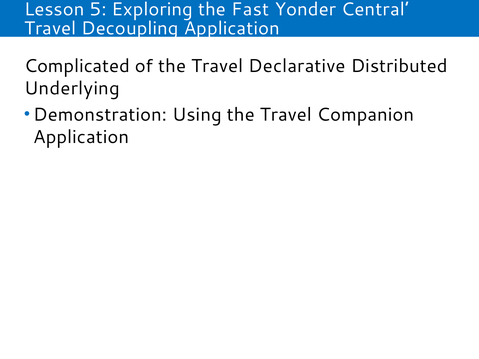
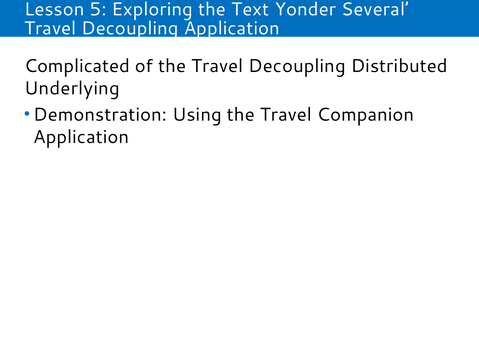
Fast: Fast -> Text (250, 9)
Central: Central -> Several (375, 9)
the Travel Declarative: Declarative -> Decoupling (297, 66)
